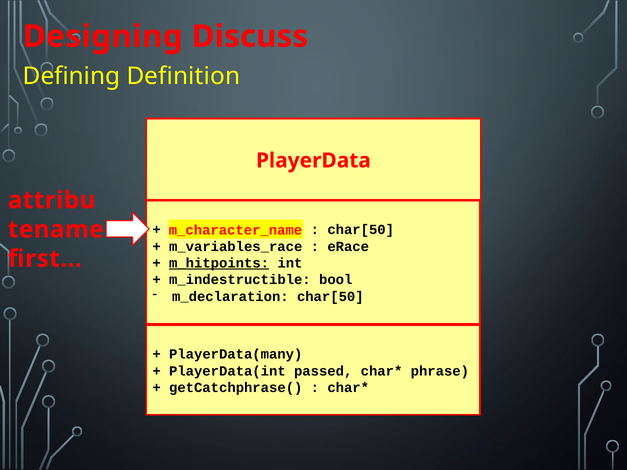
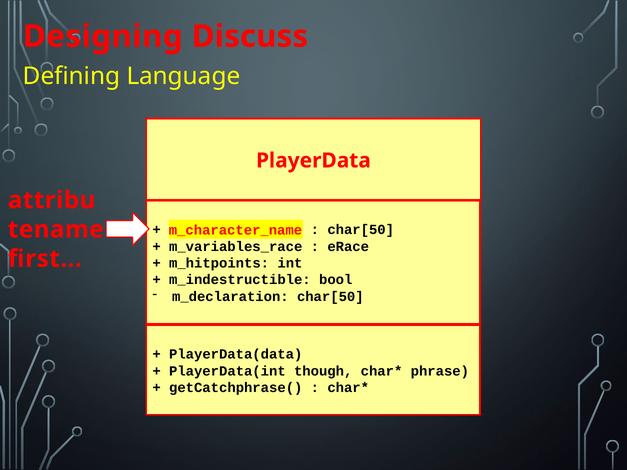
Definition: Definition -> Language (183, 76)
m_hitpoints underline: present -> none (219, 263)
PlayerData(many: PlayerData(many -> PlayerData(data (236, 354)
passed: passed -> though (323, 371)
